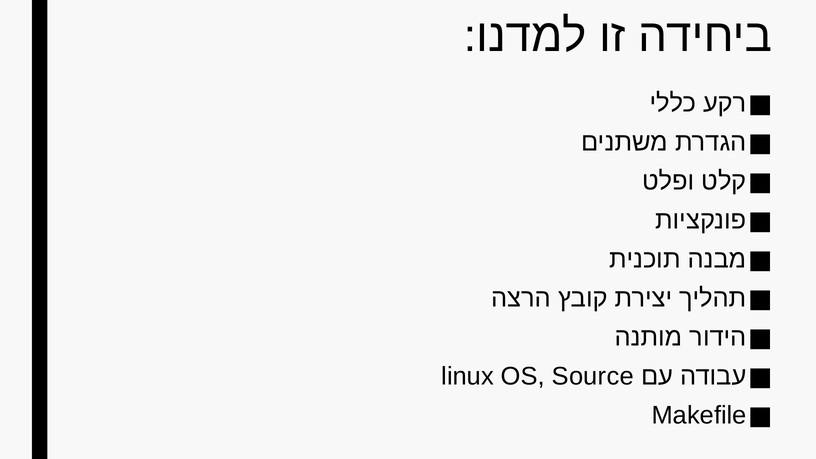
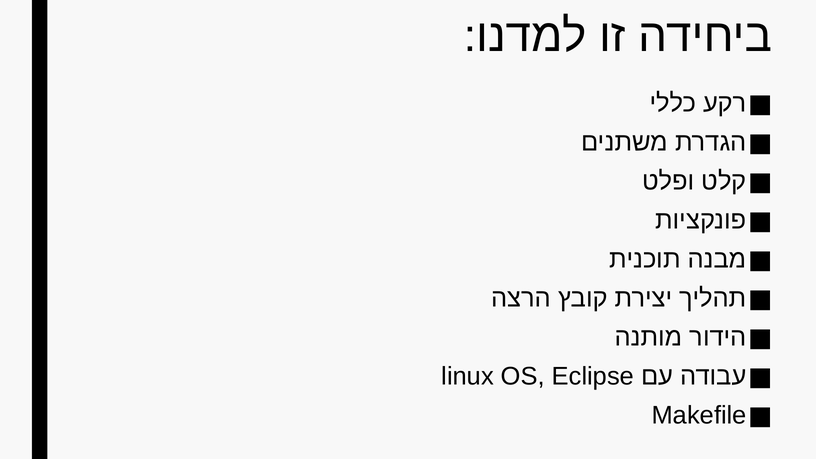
Source: Source -> Eclipse (593, 376)
